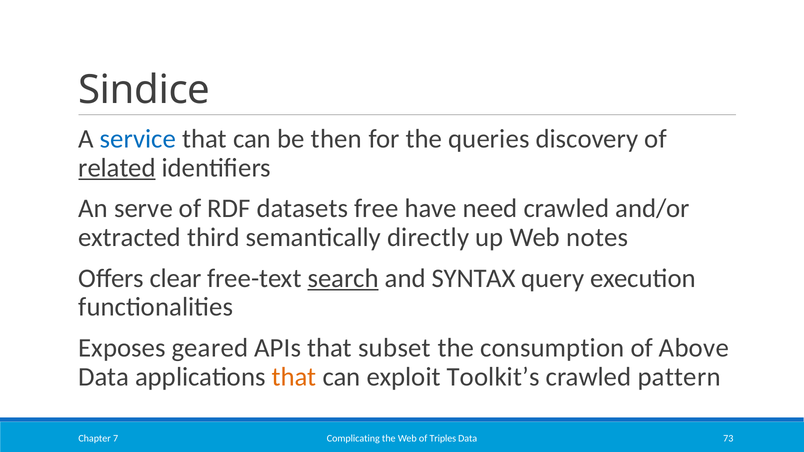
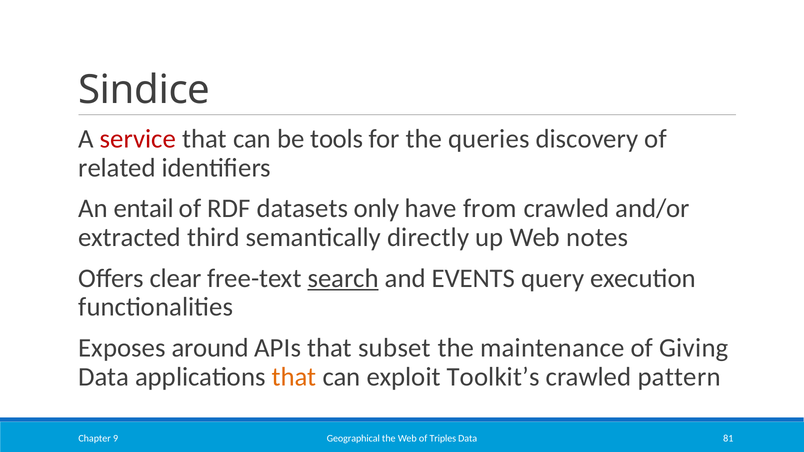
service colour: blue -> red (138, 139)
then: then -> tools (337, 139)
related underline: present -> none (117, 168)
serve: serve -> entail (144, 209)
free: free -> only (377, 209)
need: need -> from (490, 209)
SYNTAX: SYNTAX -> EVENTS (474, 278)
geared: geared -> around (210, 348)
consumption: consumption -> maintenance (552, 348)
Above: Above -> Giving (694, 348)
Complicating: Complicating -> Geographical (353, 439)
73: 73 -> 81 (728, 439)
7: 7 -> 9 (116, 439)
